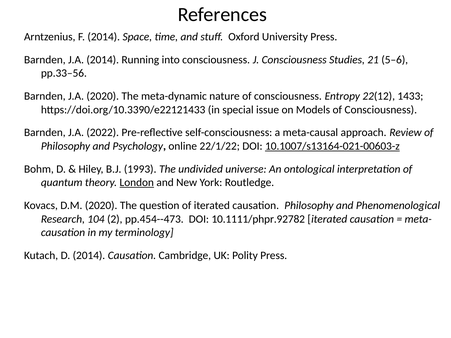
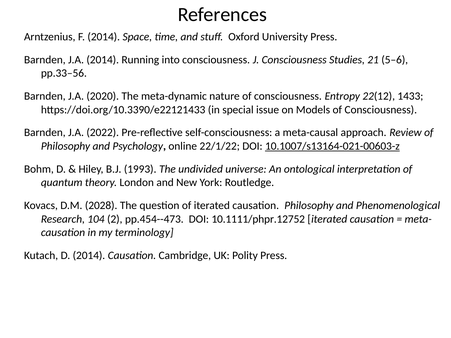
London underline: present -> none (137, 183)
D.M 2020: 2020 -> 2028 (101, 206)
10.1111/phpr.92782: 10.1111/phpr.92782 -> 10.1111/phpr.12752 (258, 219)
